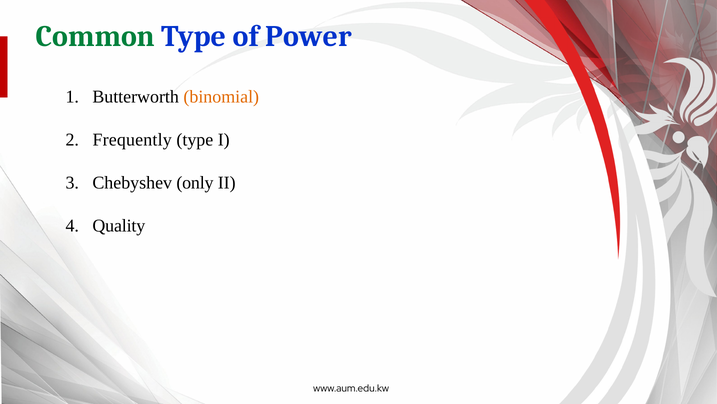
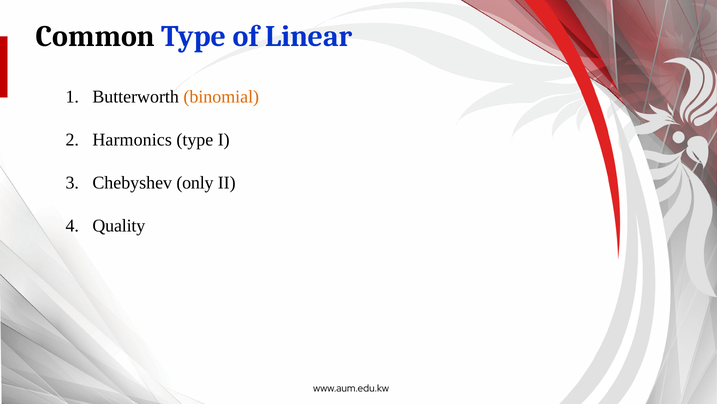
Common colour: green -> black (95, 36)
Power: Power -> Linear (309, 36)
Frequently: Frequently -> Harmonics (132, 140)
